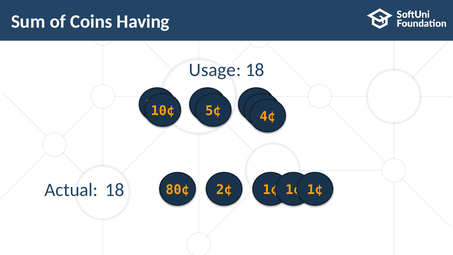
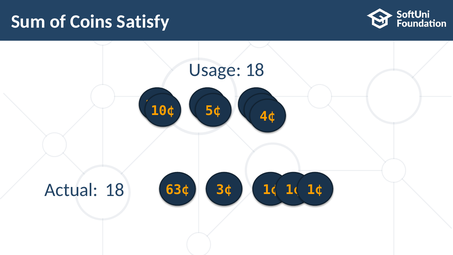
Having: Having -> Satisfy (143, 21)
80¢: 80¢ -> 63¢ (177, 190)
2¢: 2¢ -> 3¢ (224, 190)
